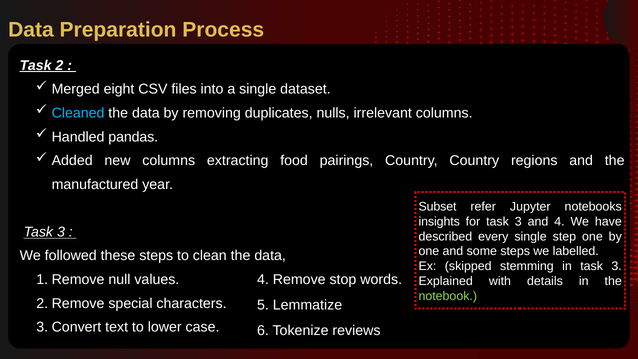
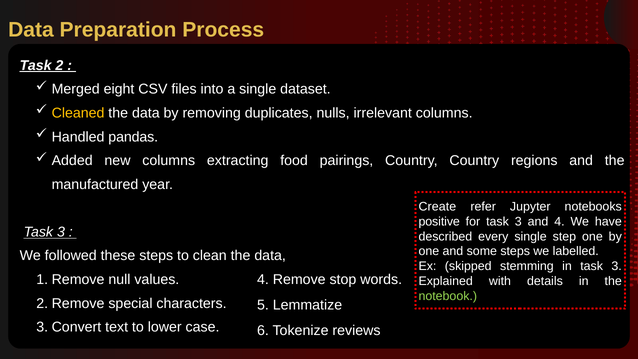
Cleaned colour: light blue -> yellow (78, 113)
Subset: Subset -> Create (437, 207)
insights: insights -> positive (439, 221)
